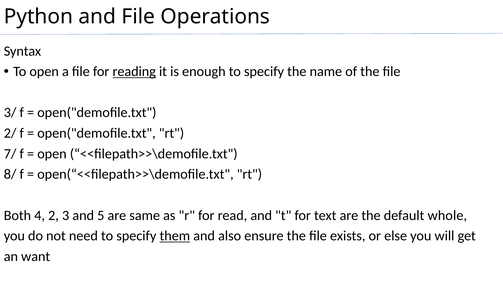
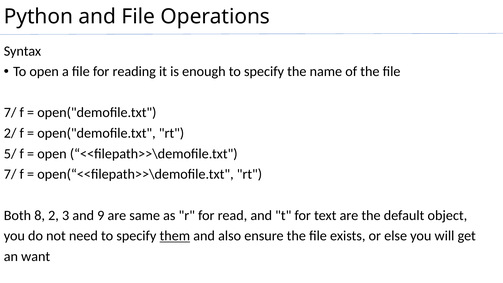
reading underline: present -> none (134, 72)
3/: 3/ -> 7/ (10, 113)
7/: 7/ -> 5/ (10, 154)
8/: 8/ -> 7/ (10, 174)
4: 4 -> 8 (40, 215)
5: 5 -> 9 (101, 215)
whole: whole -> object (447, 215)
